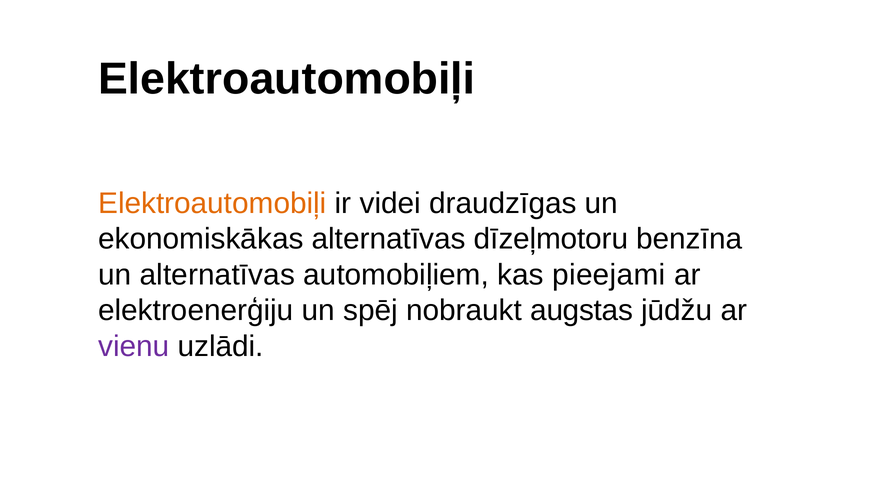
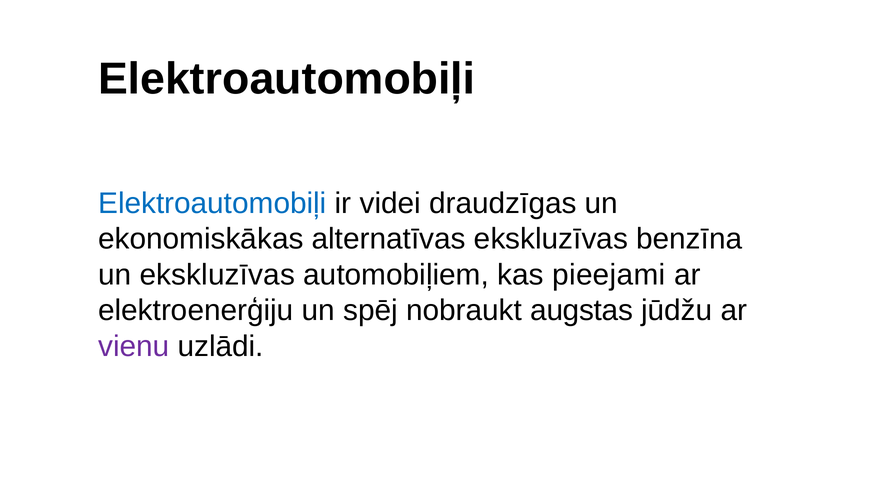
Elektroautomobiļi colour: orange -> blue (212, 203)
alternatīvas dīzeļmotoru: dīzeļmotoru -> ekskluzīvas (551, 239)
un alternatīvas: alternatīvas -> ekskluzīvas (217, 275)
